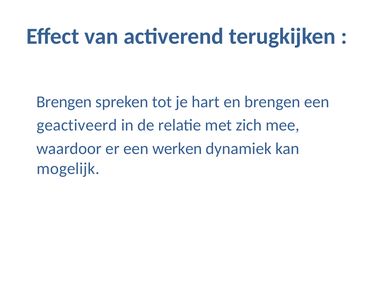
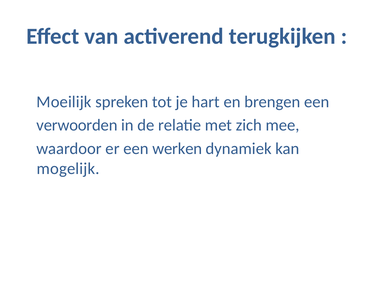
Brengen: Brengen -> Moeilijk (64, 102)
geactiveerd: geactiveerd -> verwoorden (77, 125)
